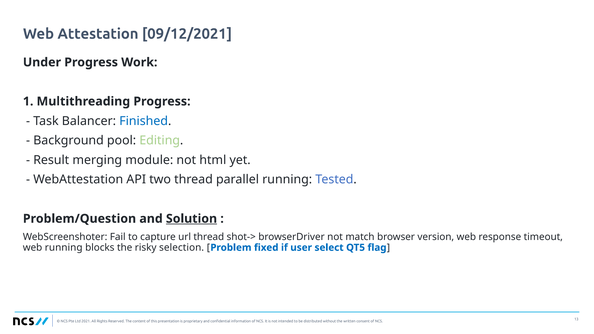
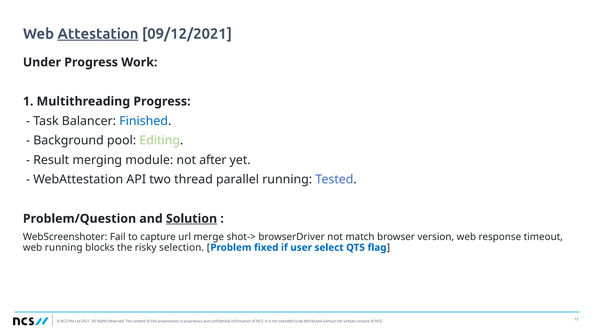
Attestation underline: none -> present (98, 34)
html: html -> after (213, 160)
url thread: thread -> merge (209, 237)
